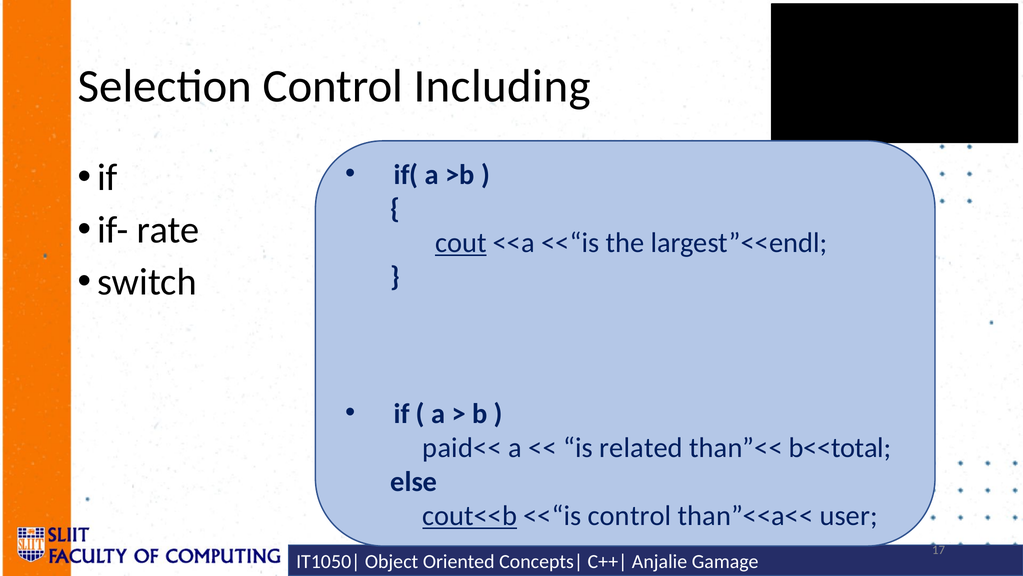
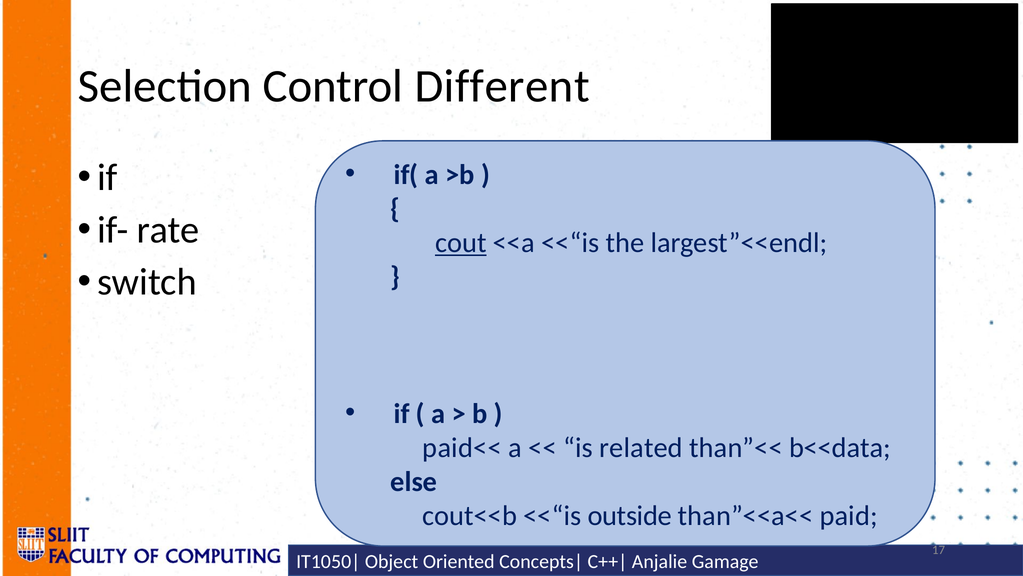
Including: Including -> Different (502, 86)
b<<total: b<<total -> b<<data (840, 447)
cout<<b underline: present -> none (470, 516)
<<“is control: control -> outside (630, 516)
user: user -> paid (849, 516)
